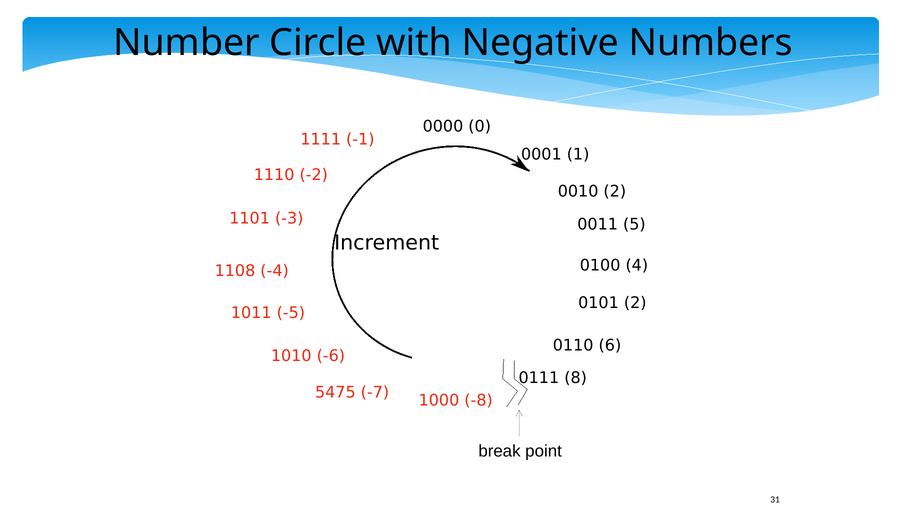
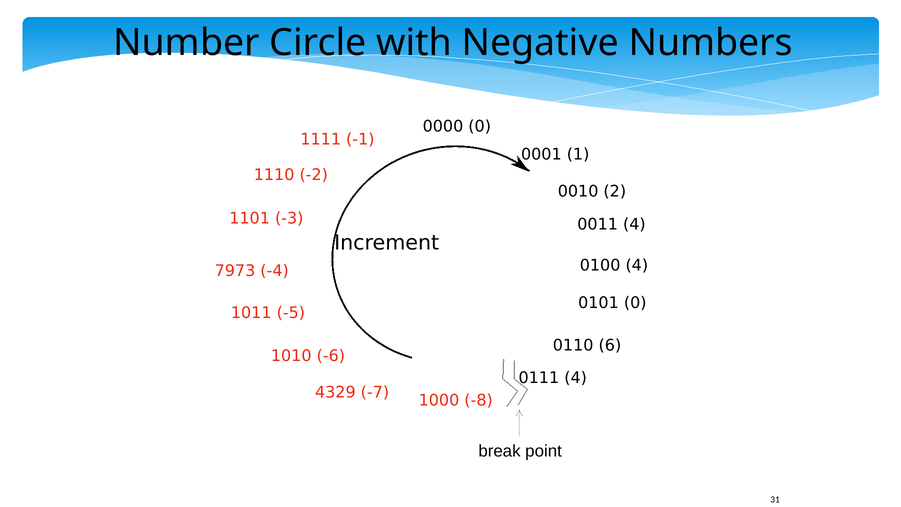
0011 5: 5 -> 4 (634, 225)
1108: 1108 -> 7973 (235, 271)
0101 2: 2 -> 0 (635, 303)
0111 8: 8 -> 4 (576, 378)
5475: 5475 -> 4329 (335, 392)
